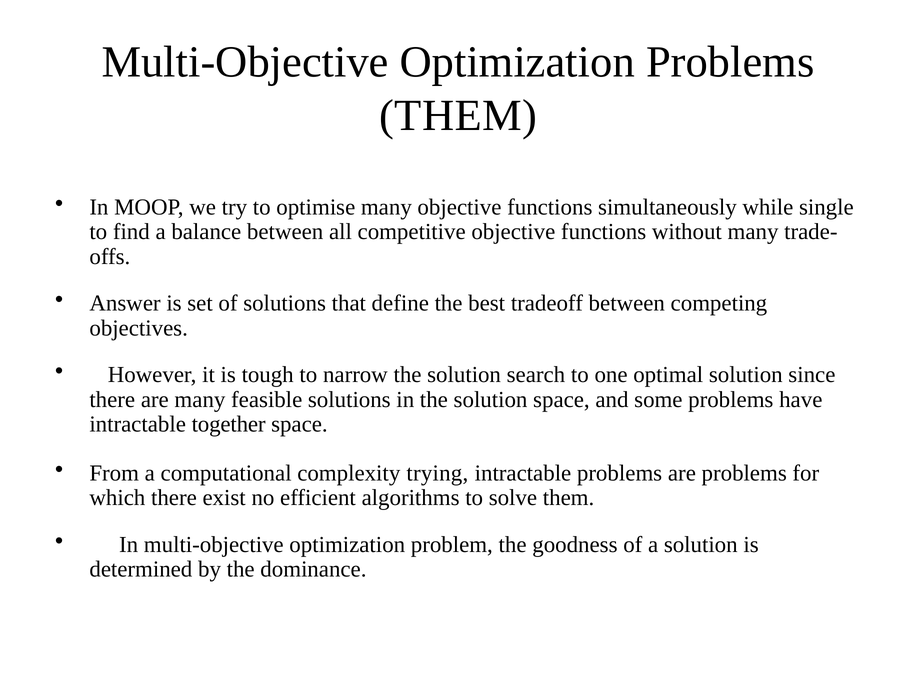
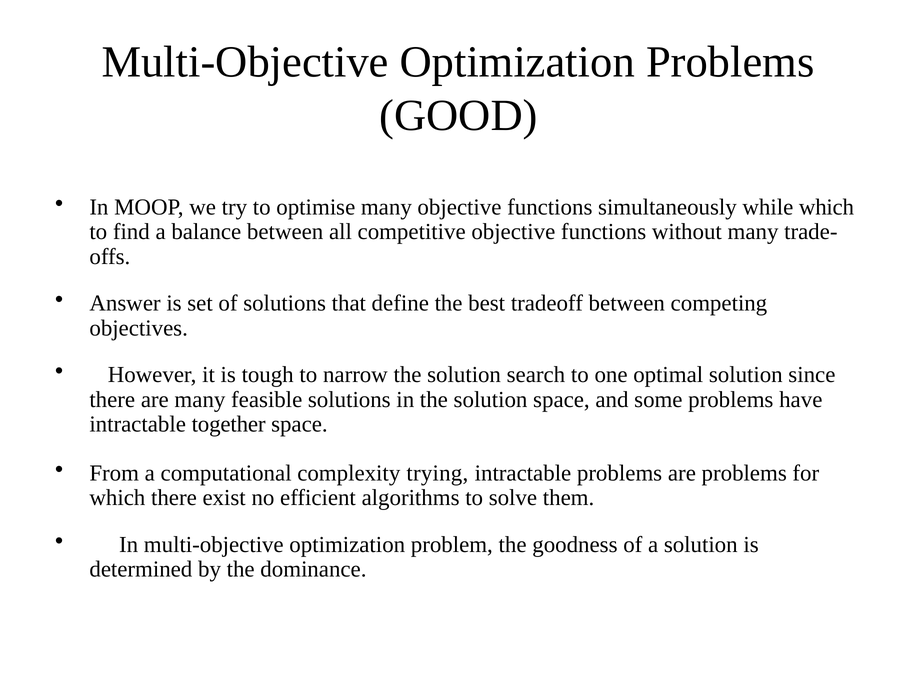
THEM: THEM -> GOOD (458, 115)
while single: single -> which (826, 207)
